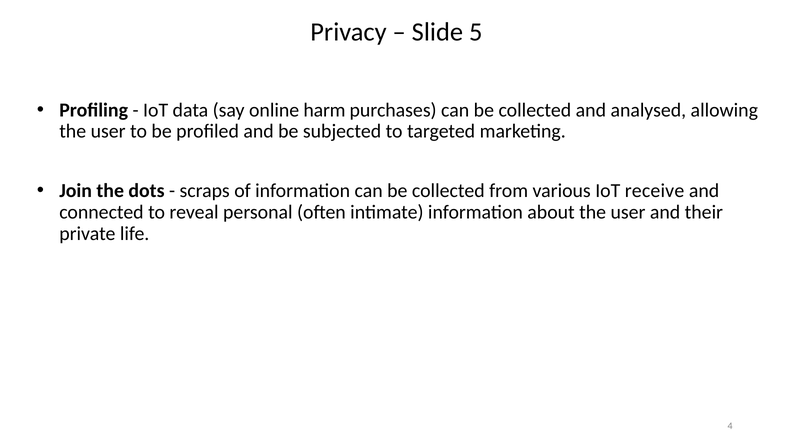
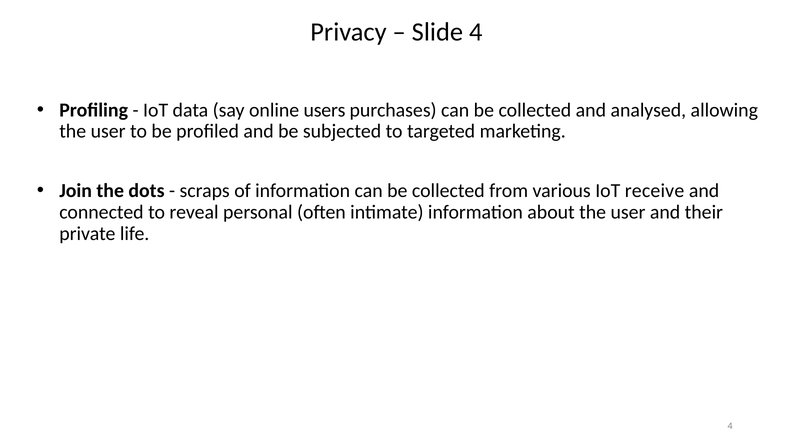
Slide 5: 5 -> 4 (476, 32)
harm: harm -> users (325, 110)
